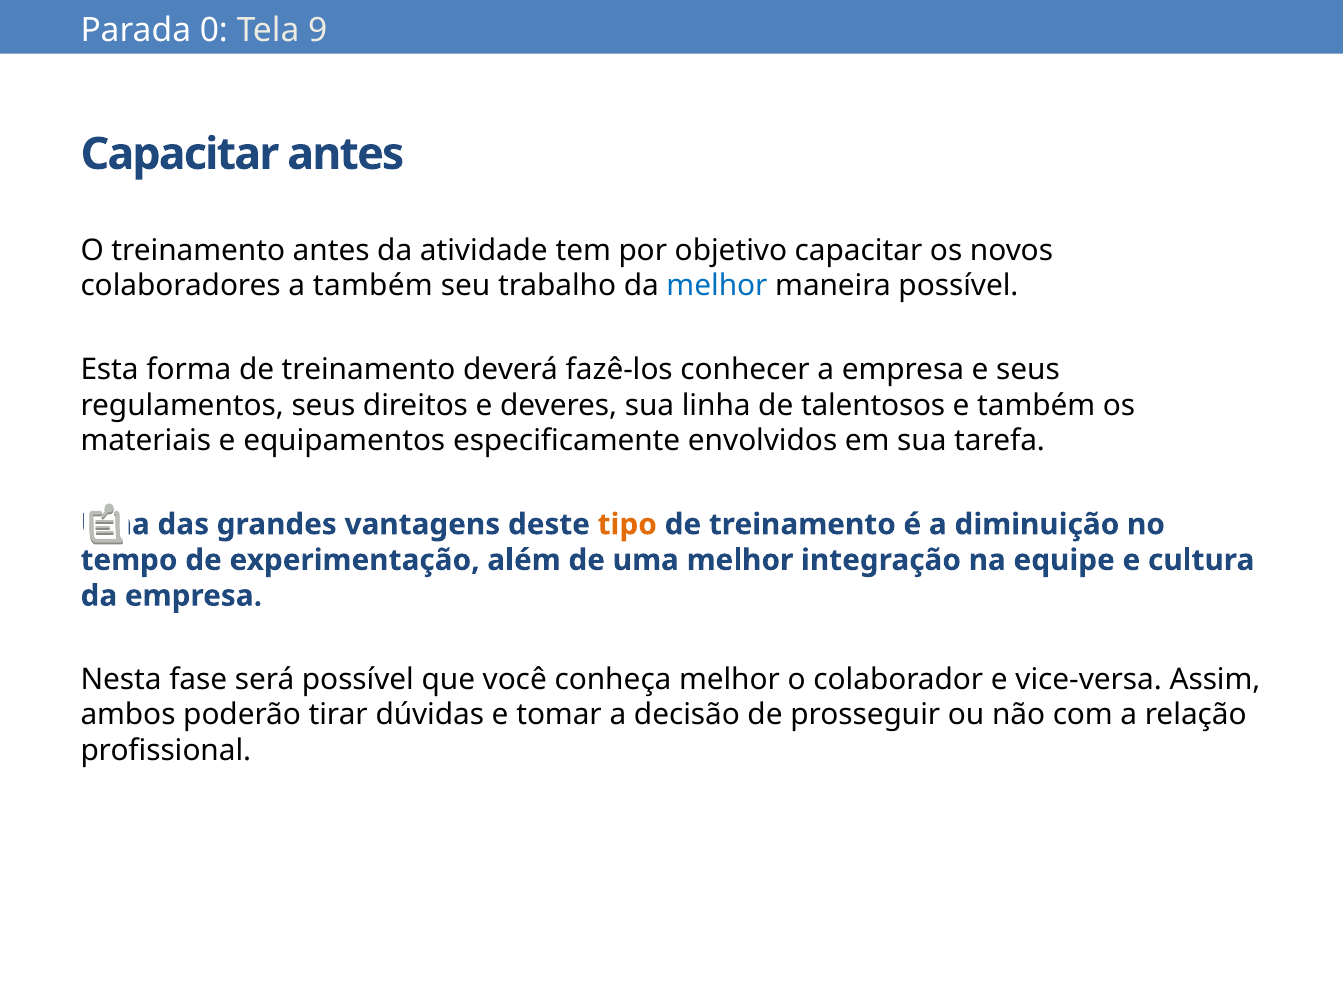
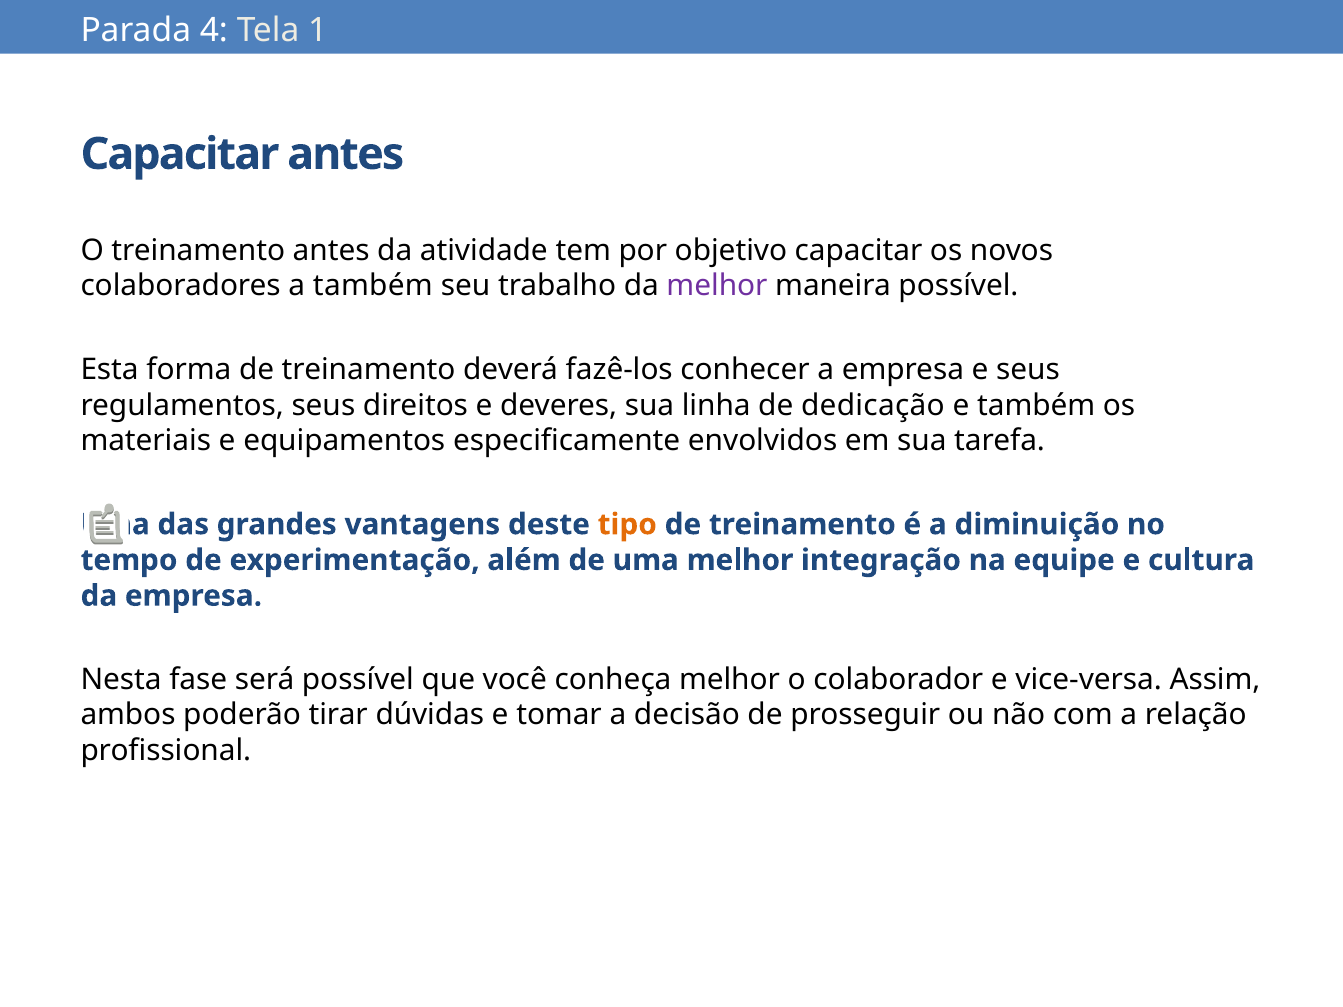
0: 0 -> 4 (214, 30)
9: 9 -> 1 (318, 30)
melhor colour: blue -> purple (717, 286)
talentosos: talentosos -> dedicação (873, 405)
